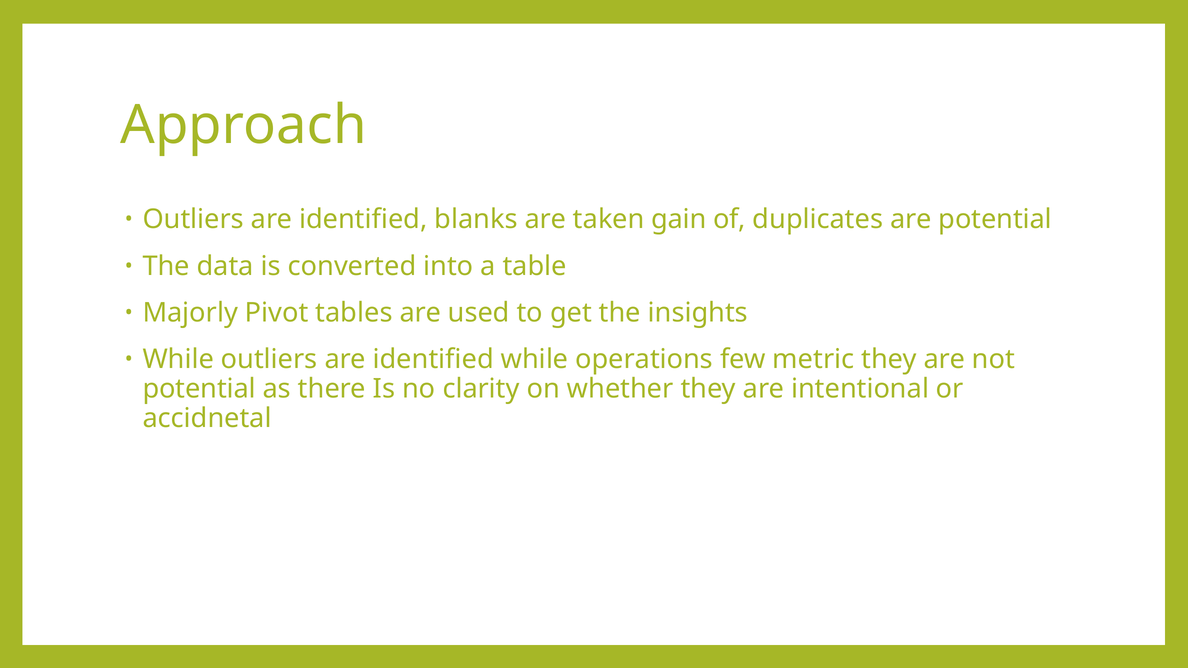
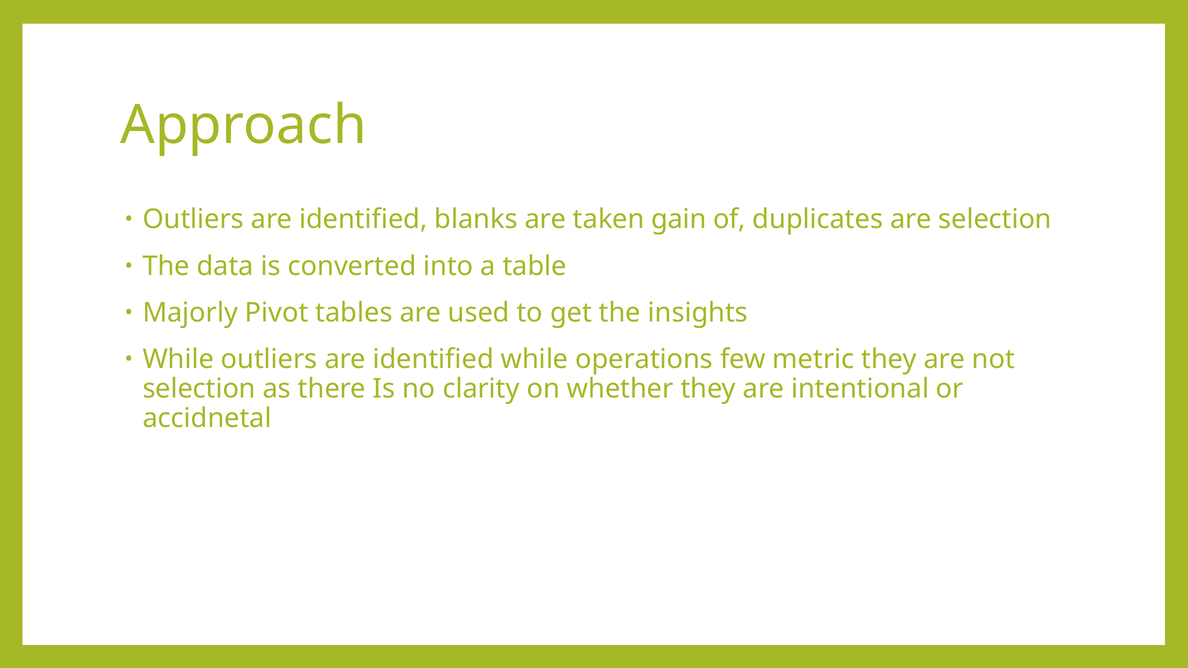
are potential: potential -> selection (995, 219)
potential: potential -> selection (199, 389)
